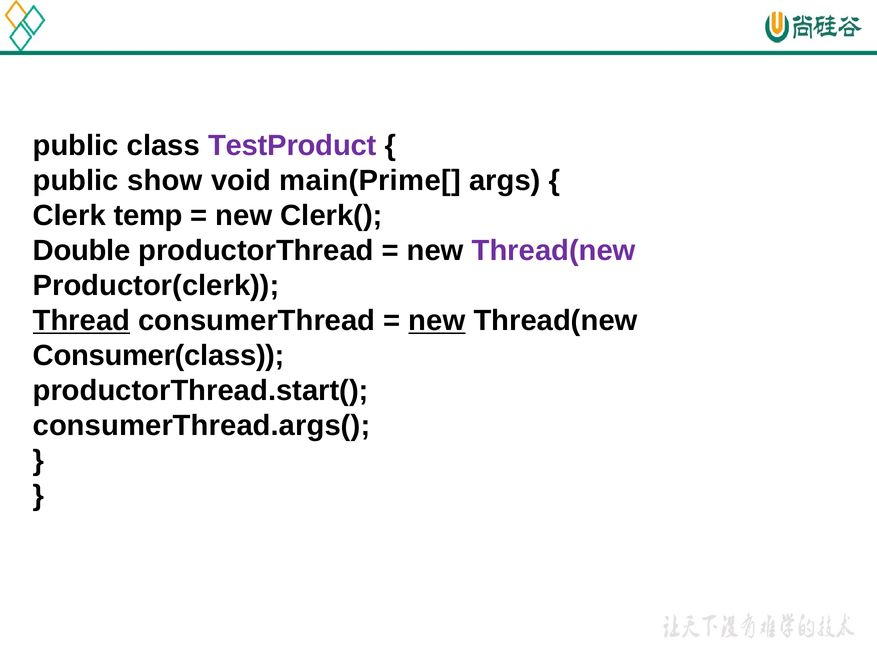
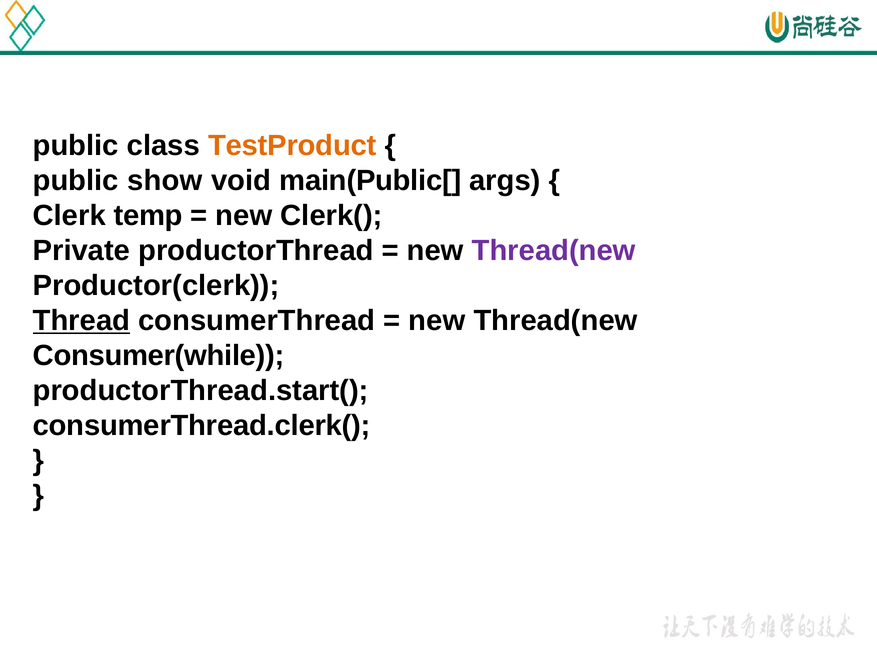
TestProduct colour: purple -> orange (292, 146)
main(Prime[: main(Prime[ -> main(Public[ (370, 181)
Double: Double -> Private (81, 251)
new underline: present -> none (437, 321)
Consumer(class: Consumer(class -> Consumer(while (159, 356)
consumerThread.args(: consumerThread.args( -> consumerThread.clerk( (202, 426)
